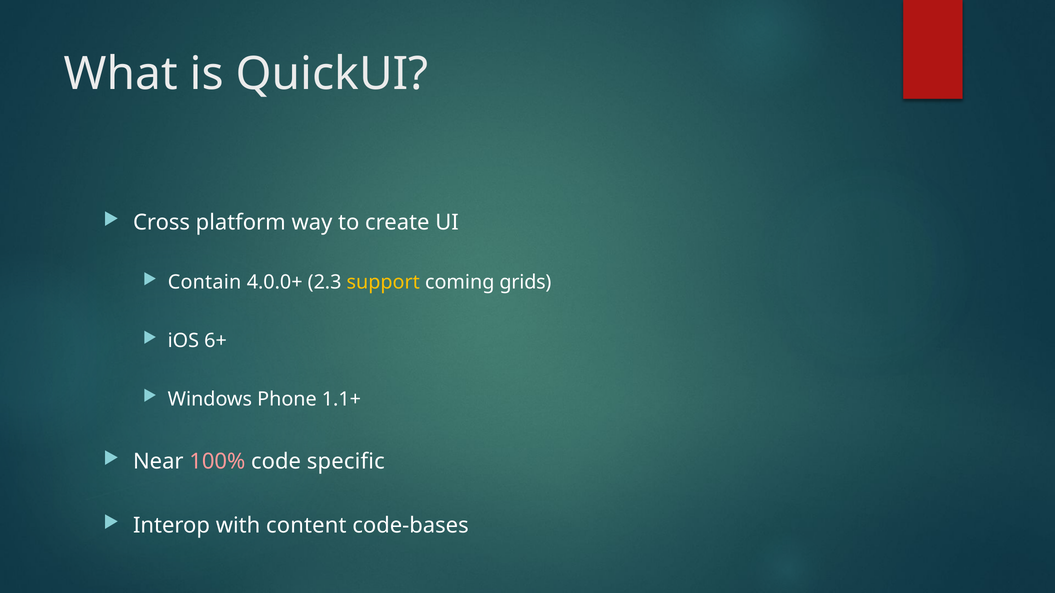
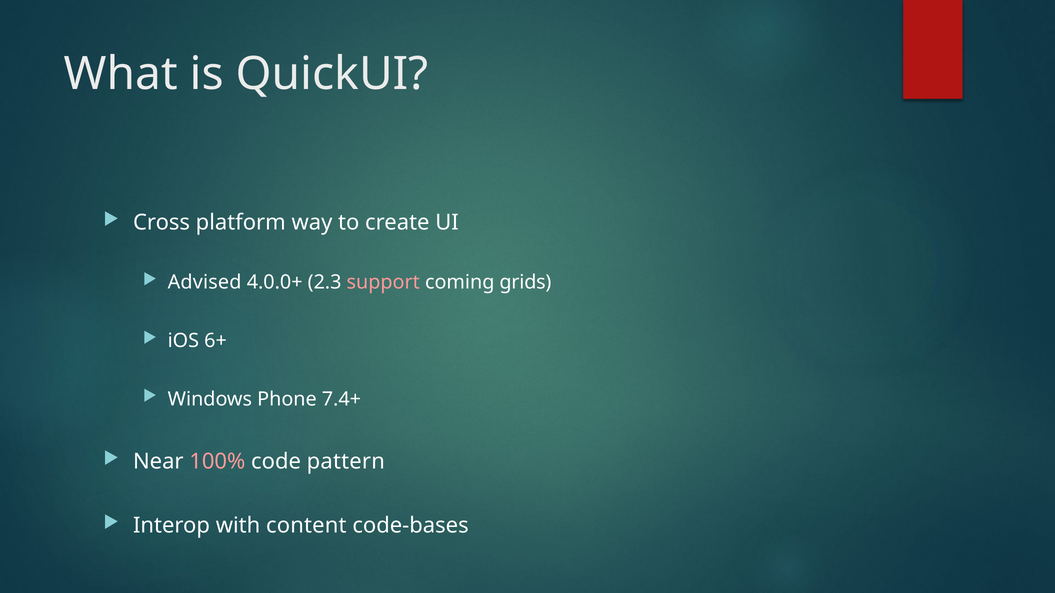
Contain: Contain -> Advised (205, 282)
support colour: yellow -> pink (383, 282)
1.1+: 1.1+ -> 7.4+ (341, 399)
specific: specific -> pattern (346, 462)
